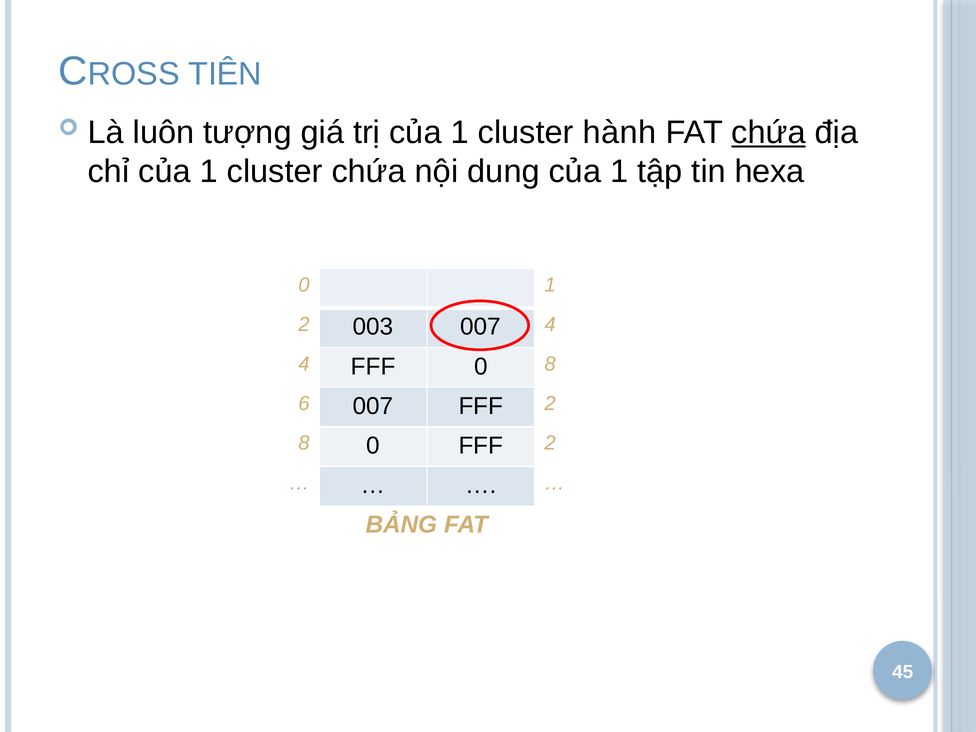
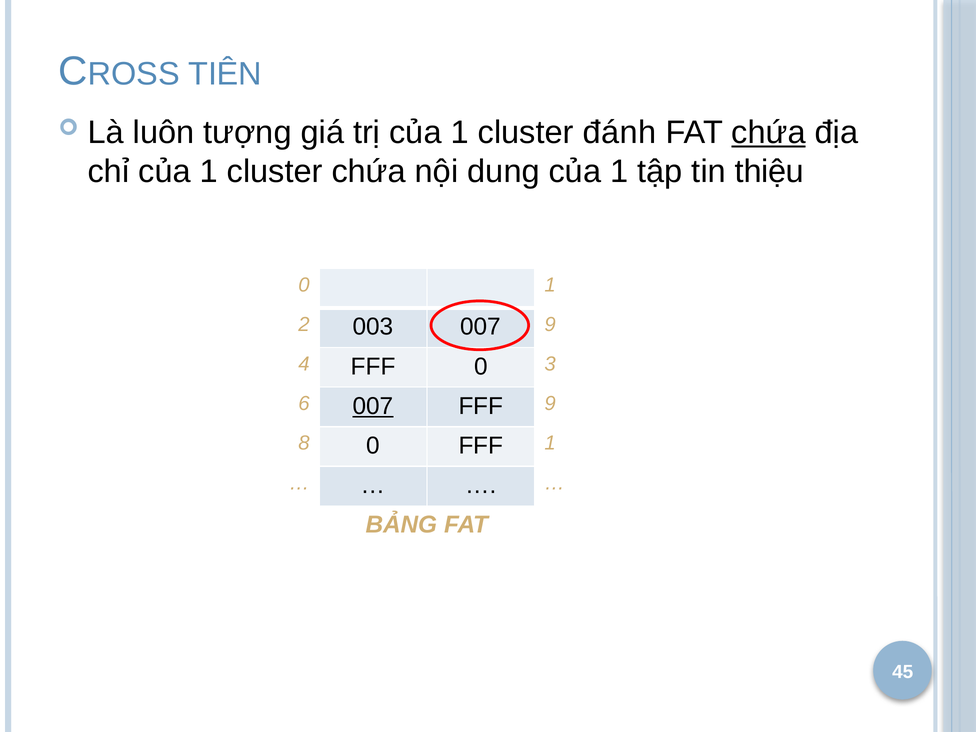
hành: hành -> đánh (620, 132)
hexa: hexa -> thiệu (769, 171)
007 4: 4 -> 9 (550, 325)
0 8: 8 -> 3 (550, 364)
007 underline: none -> present (373, 406)
2: 2 -> 9 (550, 404)
0 FFF 2: 2 -> 1 (550, 443)
